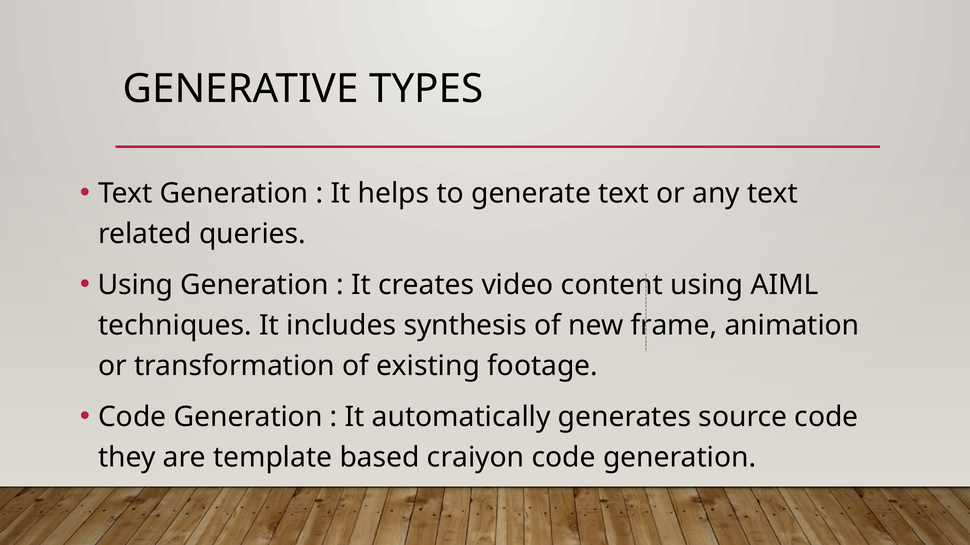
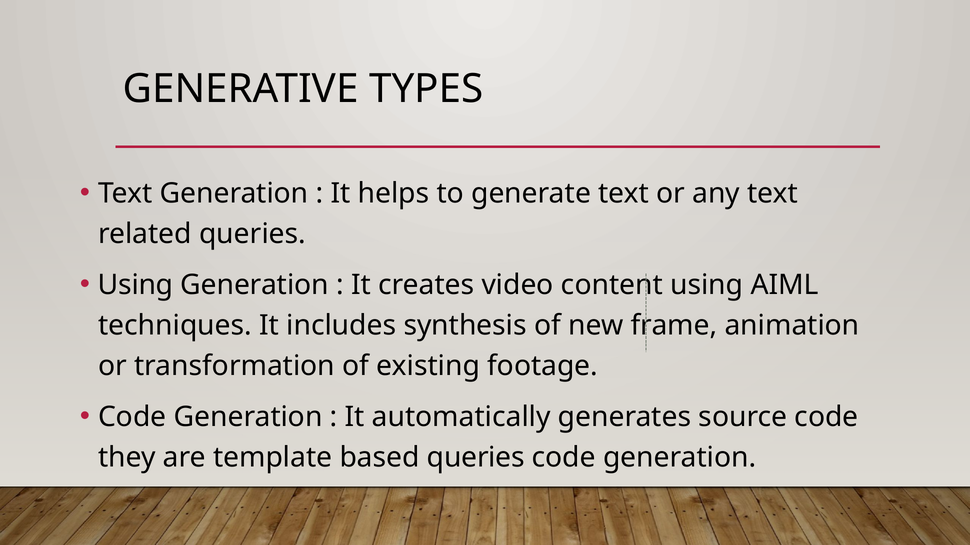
based craiyon: craiyon -> queries (476, 458)
